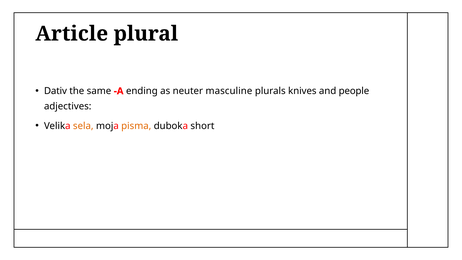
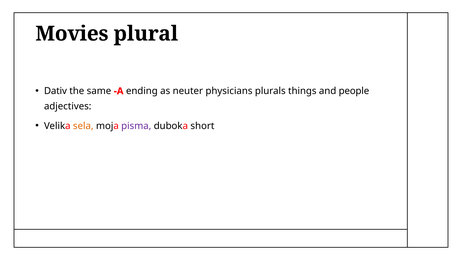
Article: Article -> Movies (72, 34)
masculine: masculine -> physicians (229, 91)
knives: knives -> things (302, 91)
pisma colour: orange -> purple (136, 126)
